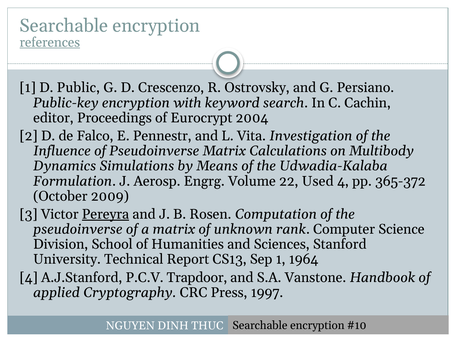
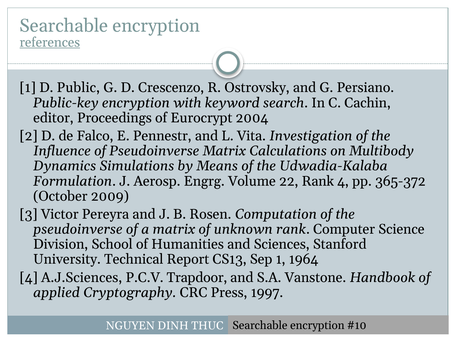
22 Used: Used -> Rank (318, 181)
Pereyra underline: present -> none (105, 214)
A.J.Stanford: A.J.Stanford -> A.J.Sciences (82, 277)
